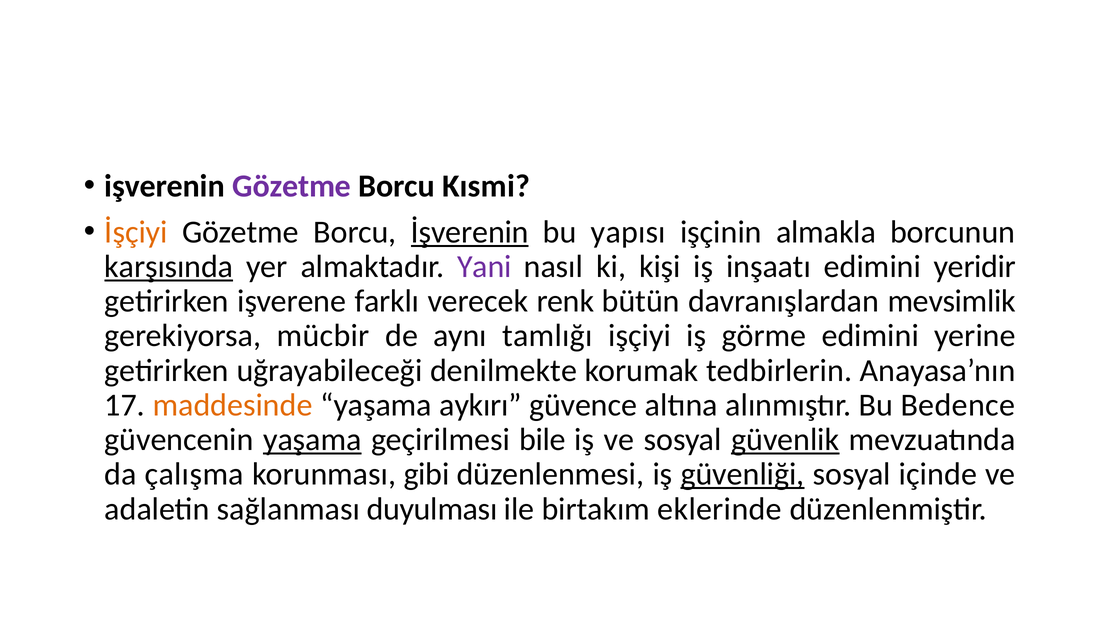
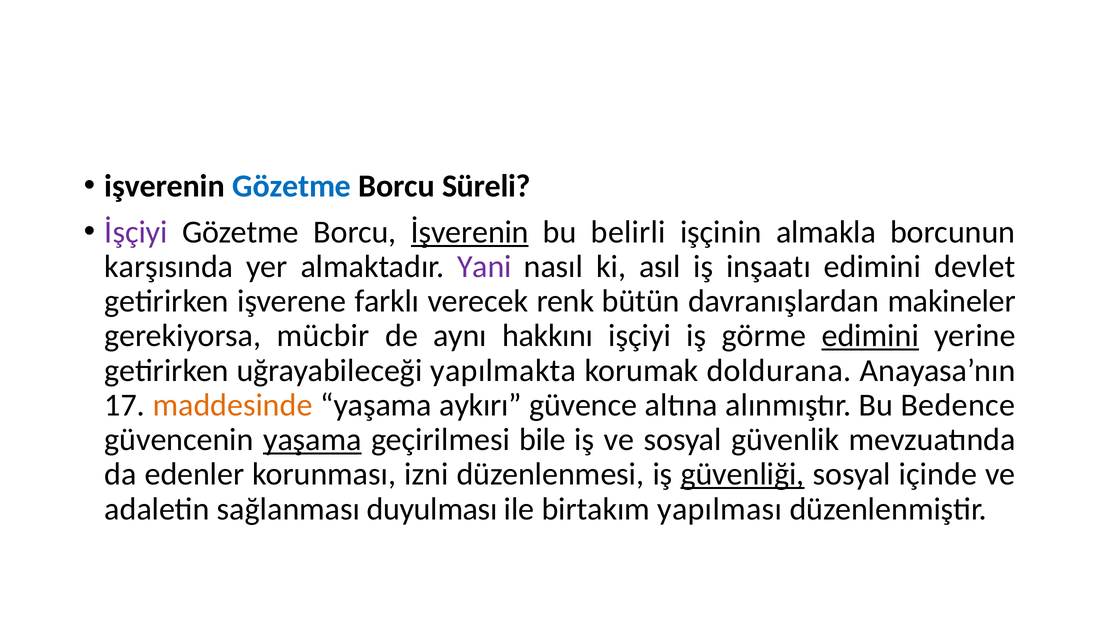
Gözetme colour: purple -> blue (292, 186)
Kısmi: Kısmi -> Süreli (486, 186)
İşçiyi colour: orange -> purple (136, 232)
yapısı: yapısı -> belirli (628, 232)
karşısında underline: present -> none (169, 267)
kişi: kişi -> asıl (660, 267)
yeridir: yeridir -> devlet (975, 267)
mevsimlik: mevsimlik -> makineler (952, 301)
tamlığı: tamlığı -> hakkını (548, 336)
edimini underline: none -> present (870, 336)
denilmekte: denilmekte -> yapılmakta (503, 370)
tedbirlerin: tedbirlerin -> doldurana (779, 370)
güvenlik underline: present -> none (785, 440)
çalışma: çalışma -> edenler (194, 474)
gibi: gibi -> izni (426, 474)
eklerinde: eklerinde -> yapılması (720, 509)
